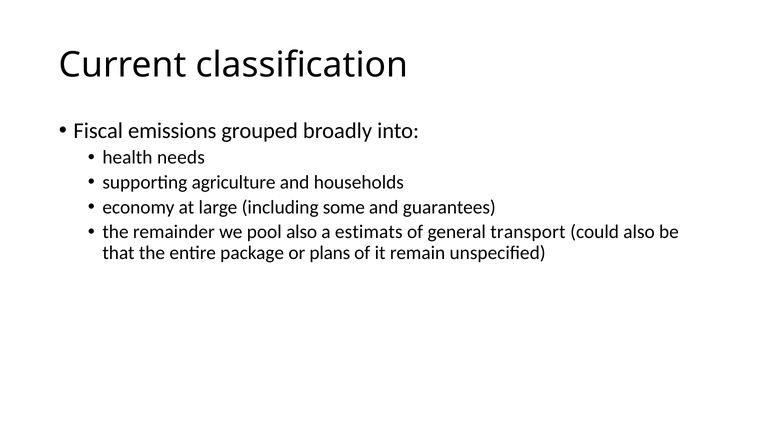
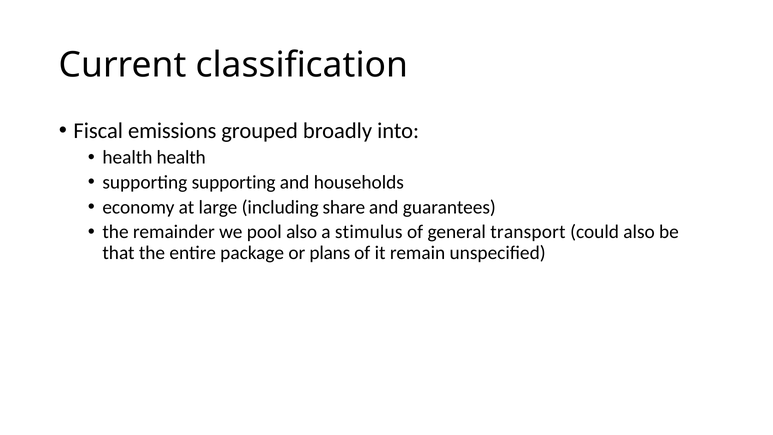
health needs: needs -> health (181, 157)
supporting agriculture: agriculture -> supporting (234, 182)
some: some -> share (344, 207)
estimats: estimats -> stimulus (369, 232)
